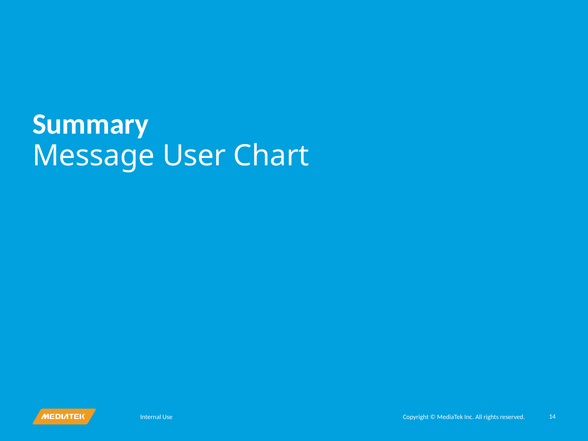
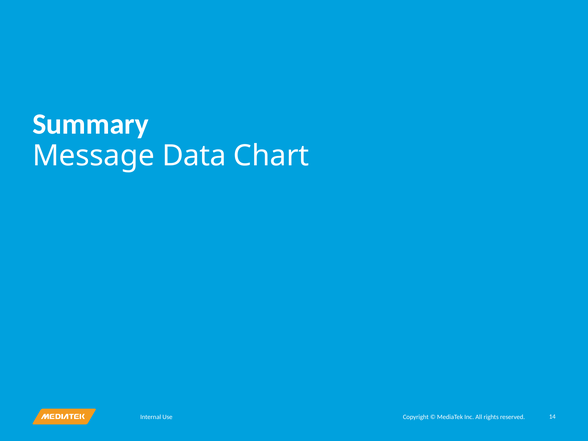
User: User -> Data (194, 156)
